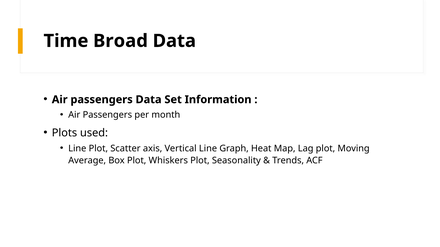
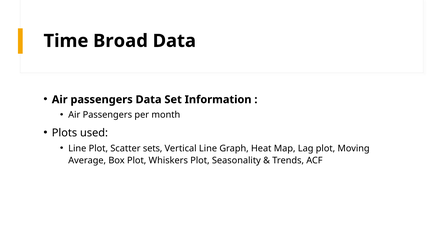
axis: axis -> sets (153, 149)
